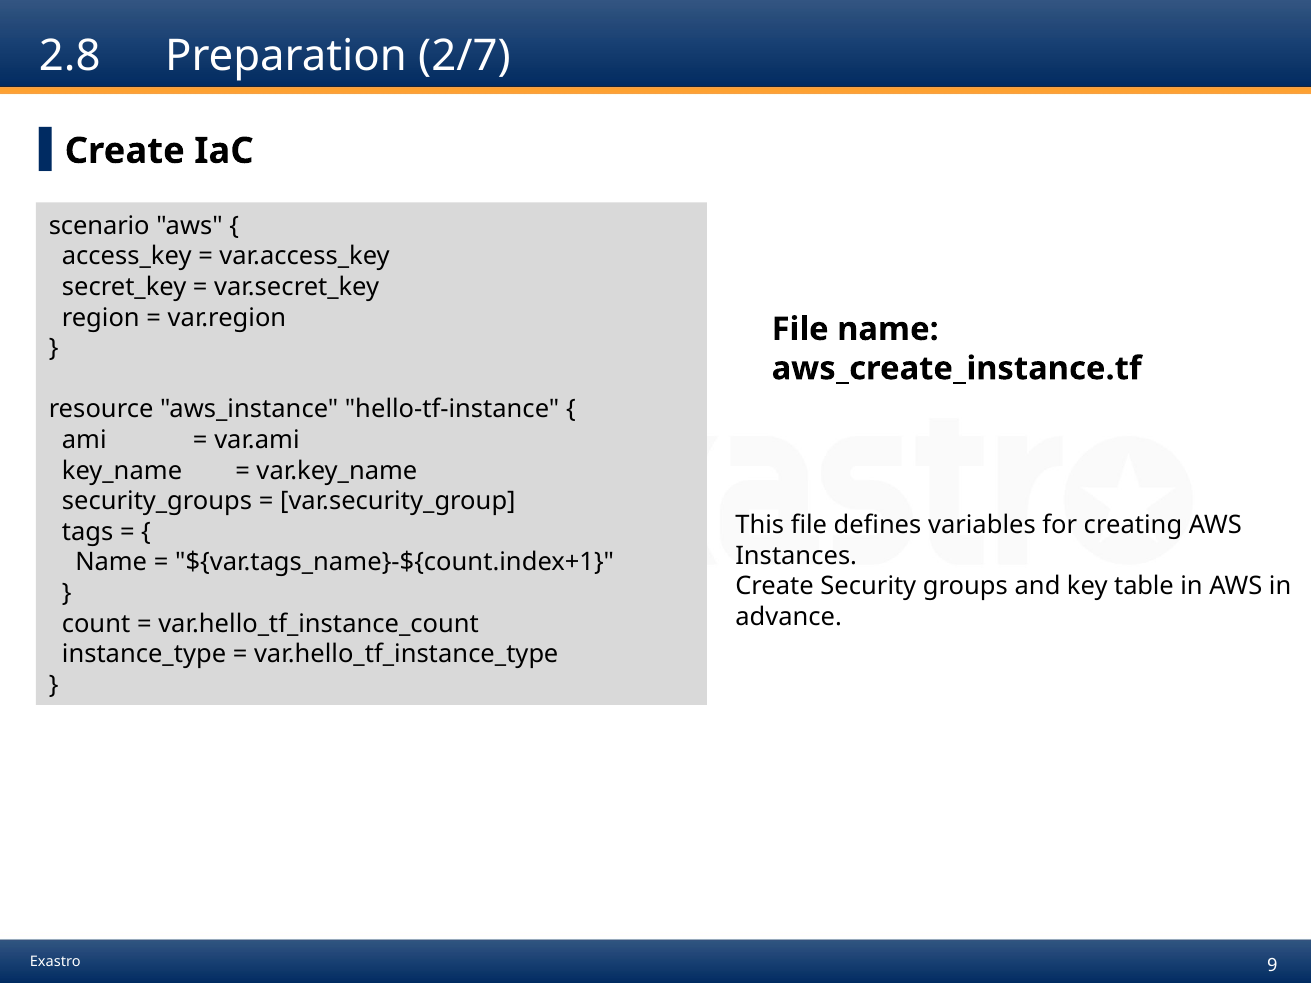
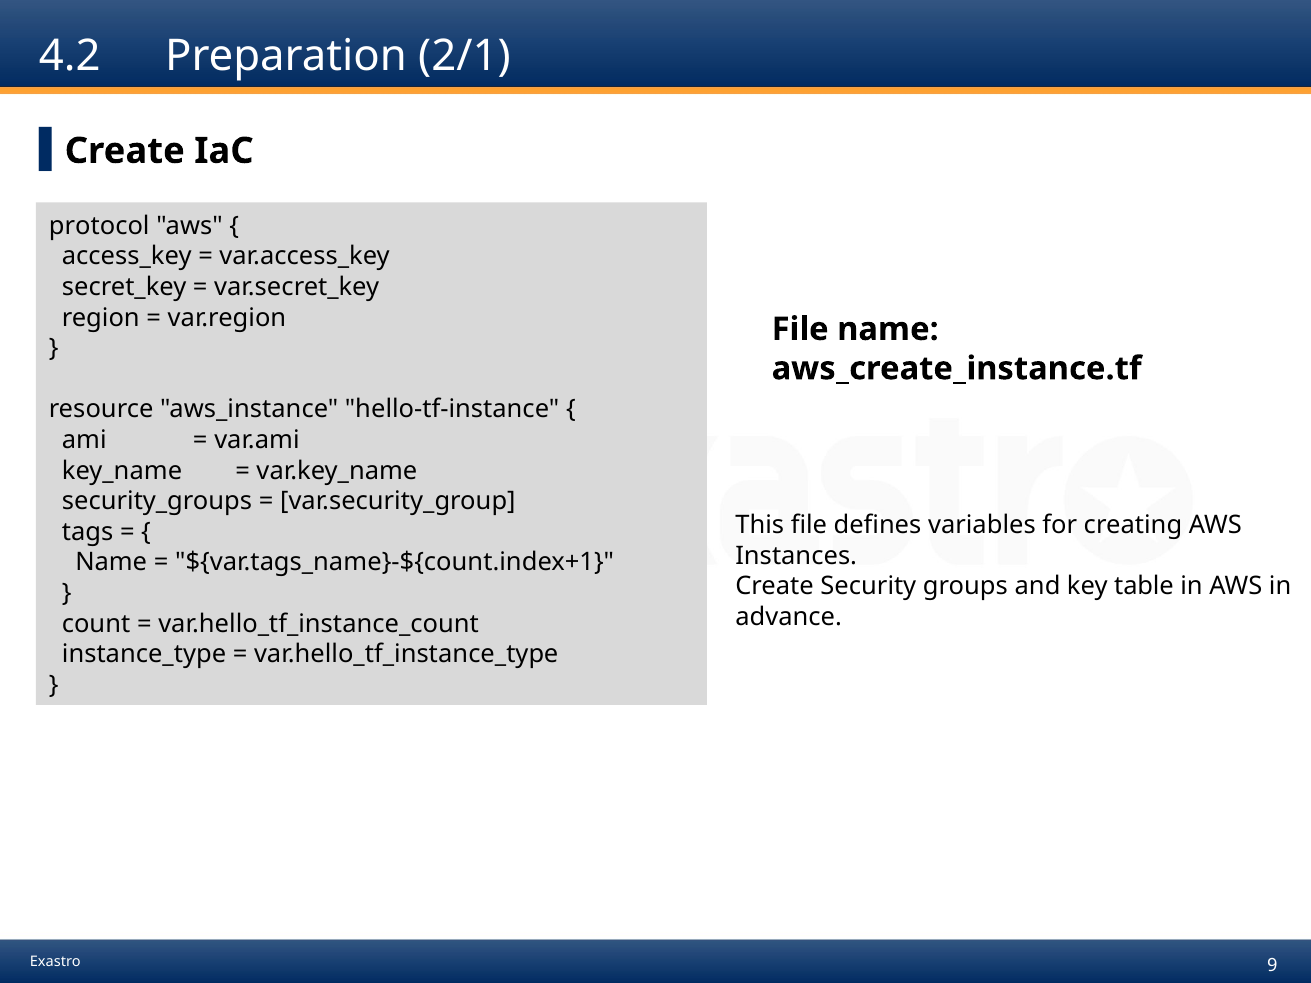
2.8: 2.8 -> 4.2 (70, 56)
2/7: 2/7 -> 2/1 (464, 56)
scenario: scenario -> protocol (99, 226)
